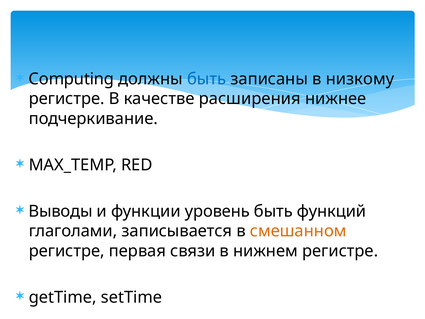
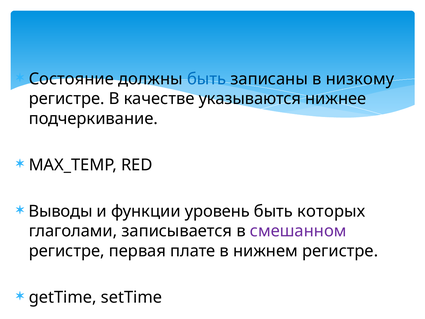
Computing: Computing -> Состояние (71, 79)
расширения: расширения -> указываются (250, 99)
функций: функций -> которых (331, 211)
смешанном colour: orange -> purple (298, 231)
связи: связи -> плате (193, 251)
